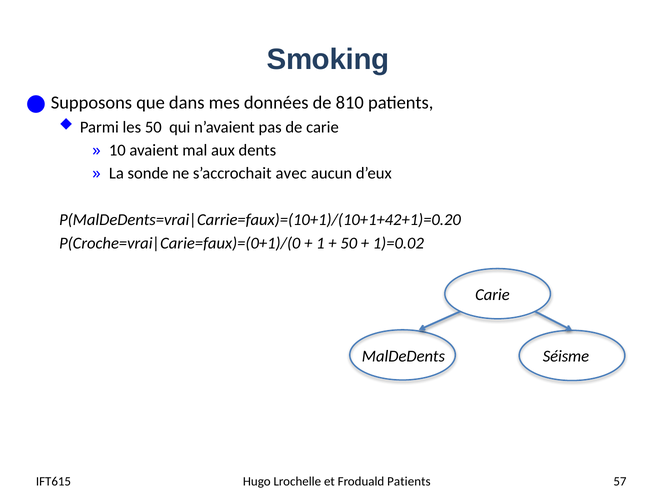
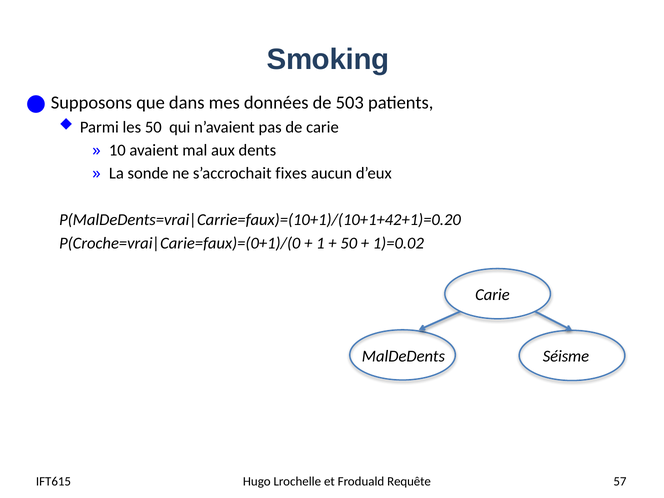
810: 810 -> 503 (350, 103)
avec: avec -> fixes (291, 174)
Froduald Patients: Patients -> Requête (409, 482)
